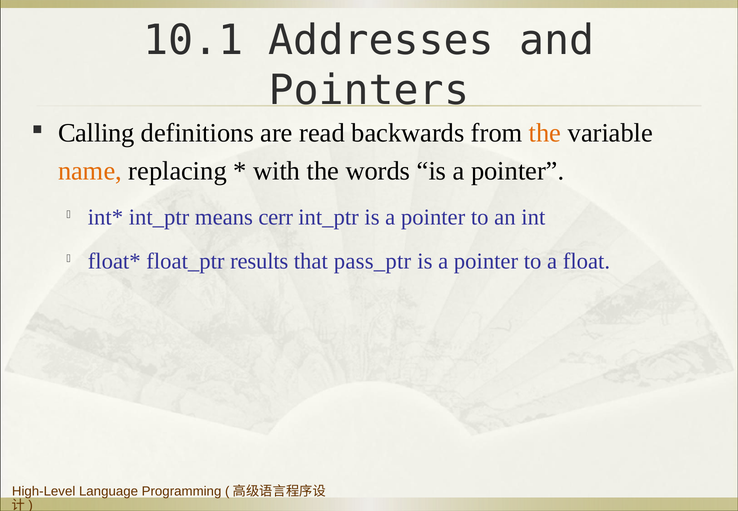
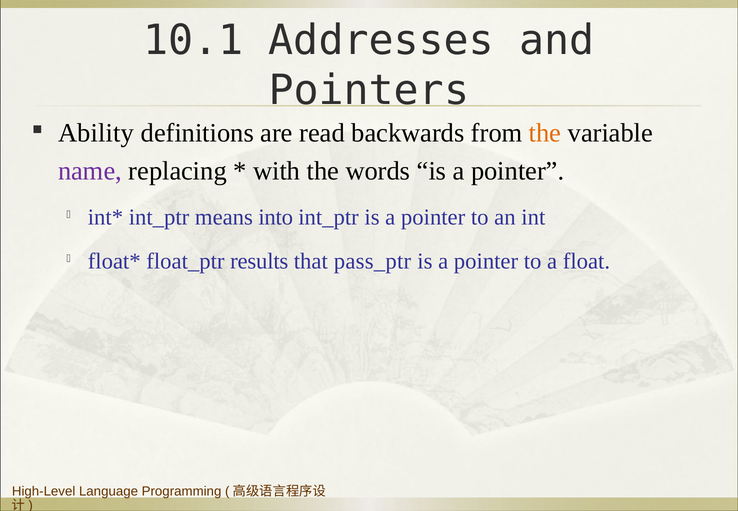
Calling: Calling -> Ability (96, 133)
name colour: orange -> purple (90, 171)
cerr: cerr -> into (276, 217)
